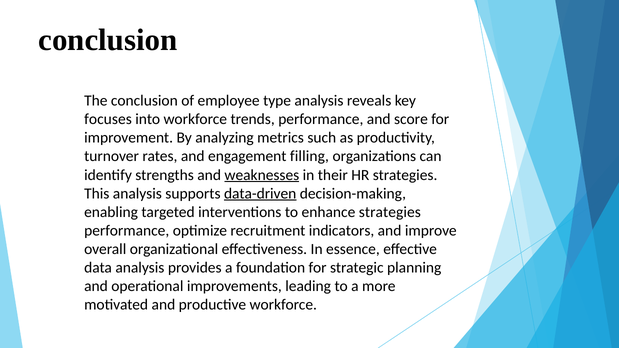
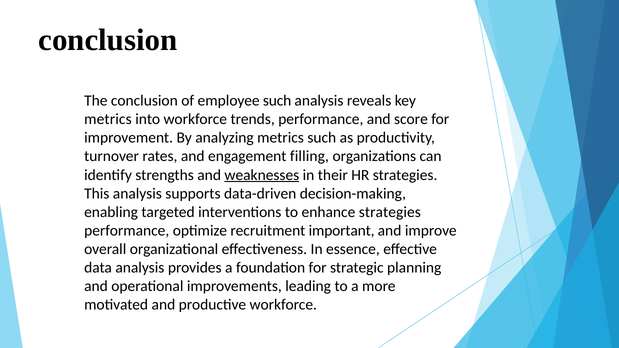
employee type: type -> such (277, 101)
focuses: focuses -> metrics (108, 119)
data-driven underline: present -> none (260, 194)
indicators: indicators -> important (342, 231)
